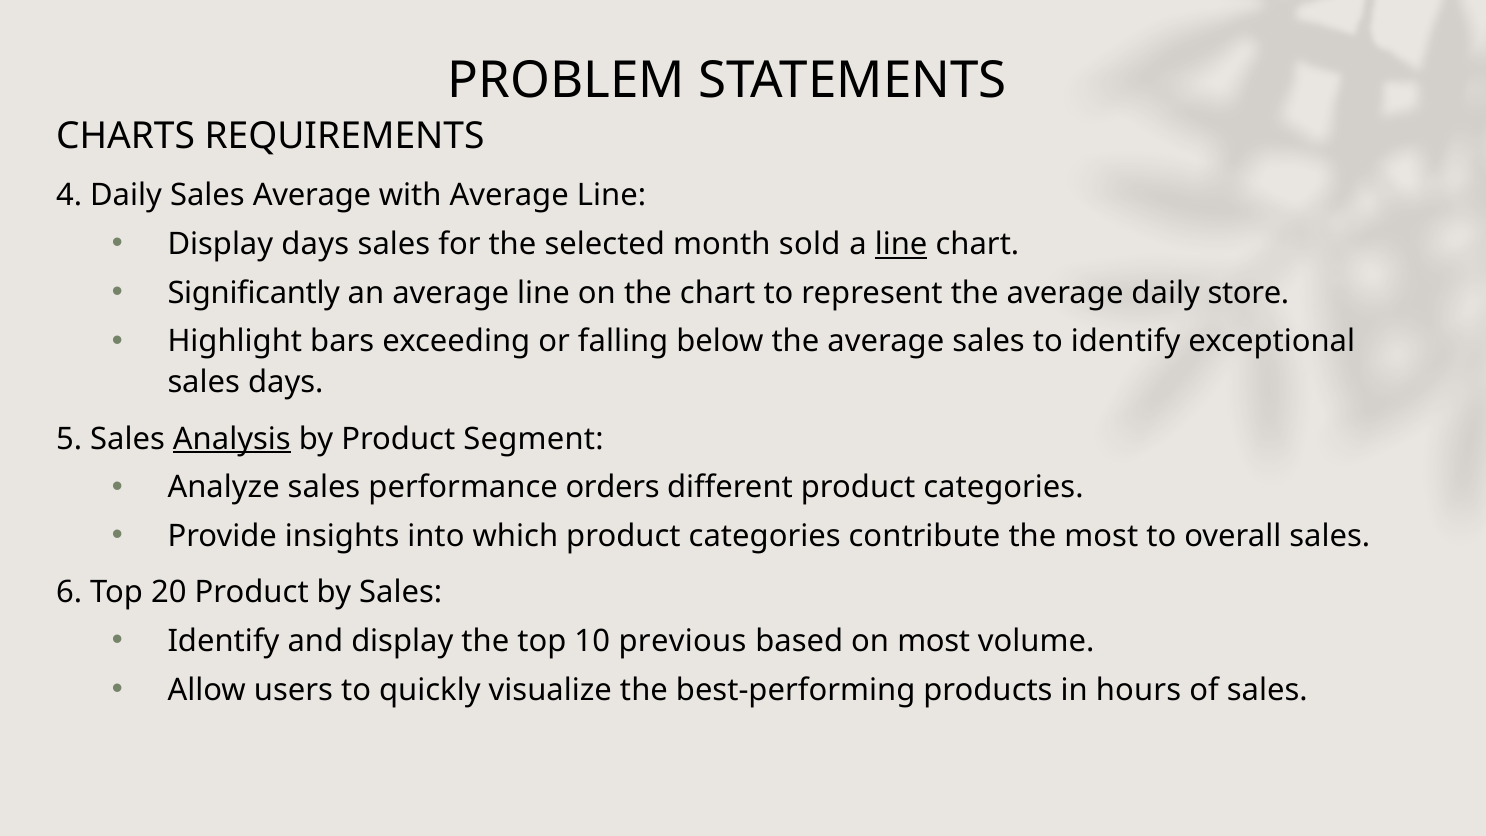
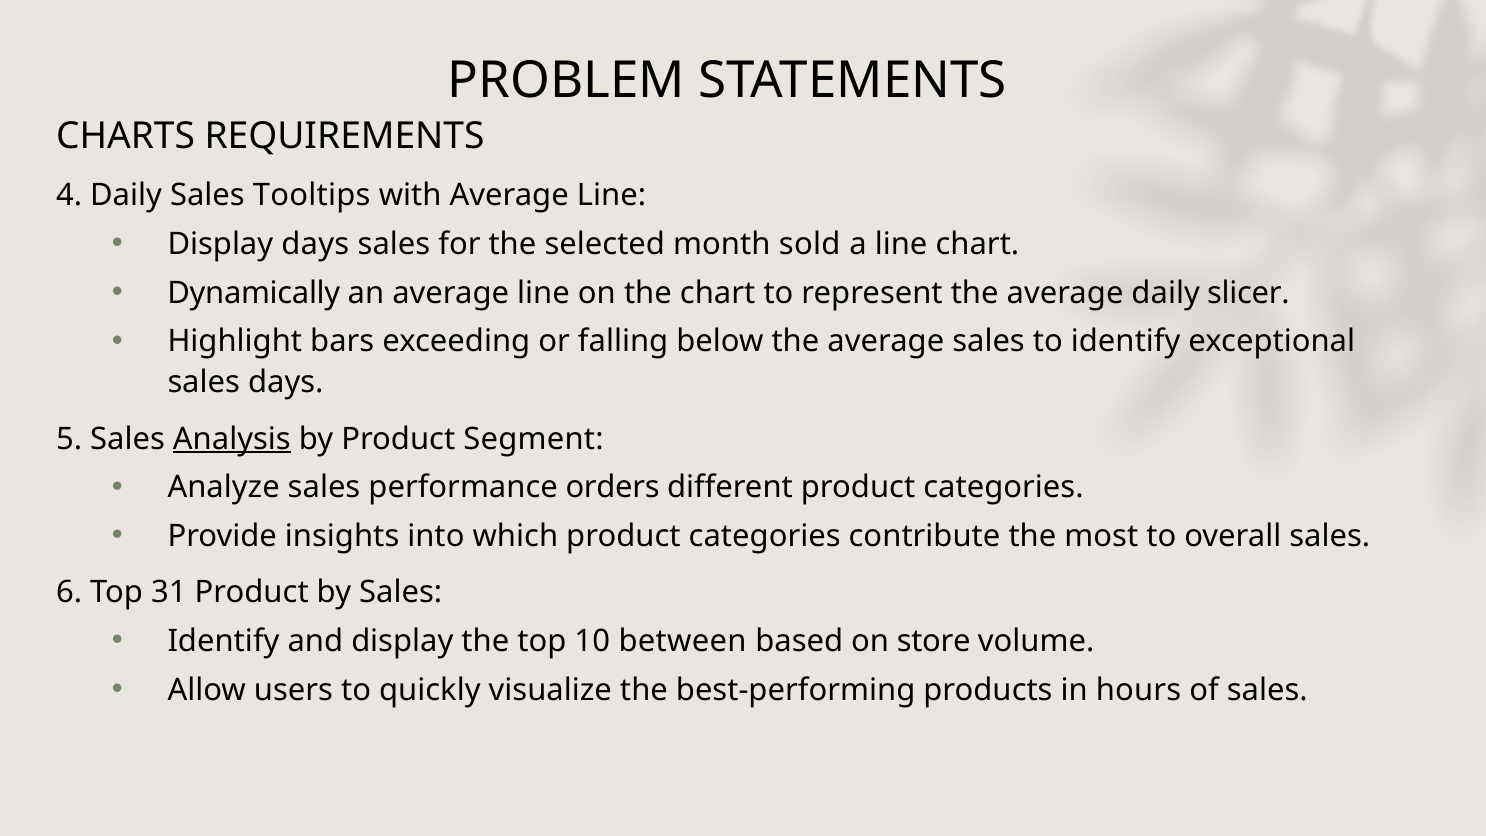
Sales Average: Average -> Tooltips (312, 196)
line underline: present -> none (901, 244)
Significantly: Significantly -> Dynamically (254, 293)
store: store -> slicer (1248, 293)
20: 20 -> 31 (169, 592)
previous: previous -> between (683, 641)
on most: most -> store (934, 641)
